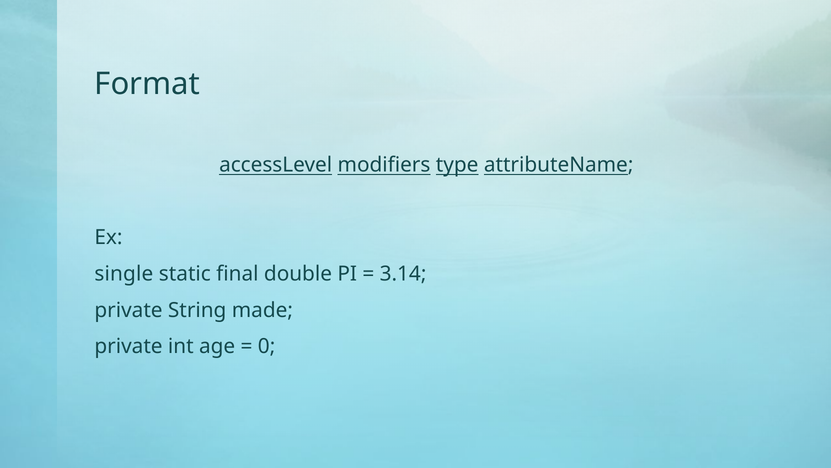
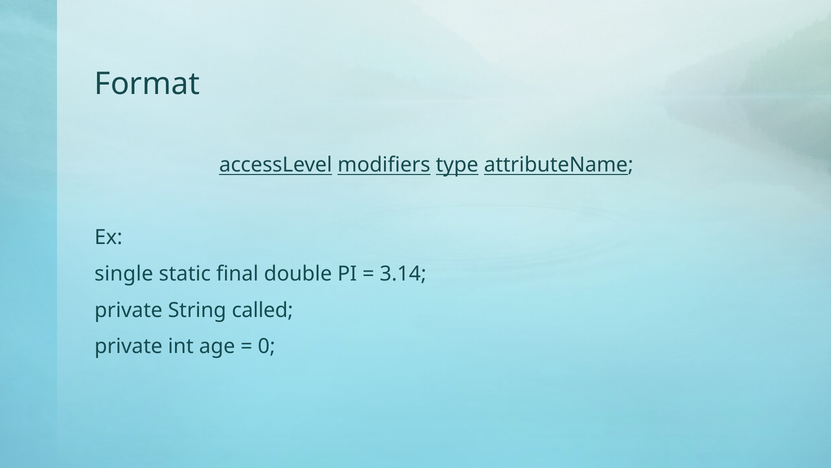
made: made -> called (262, 310)
